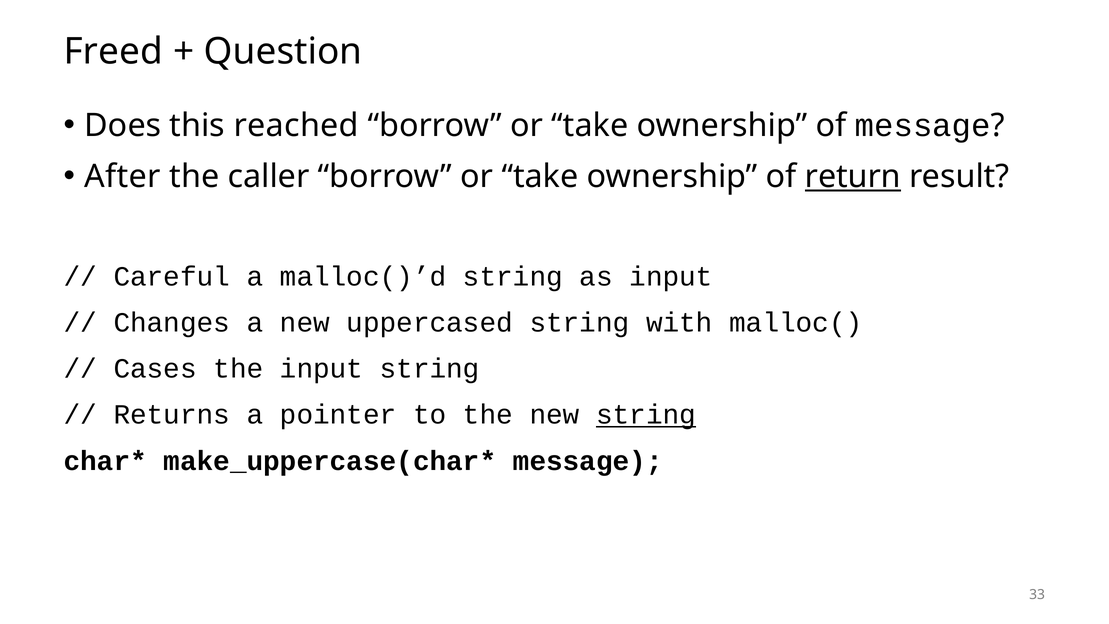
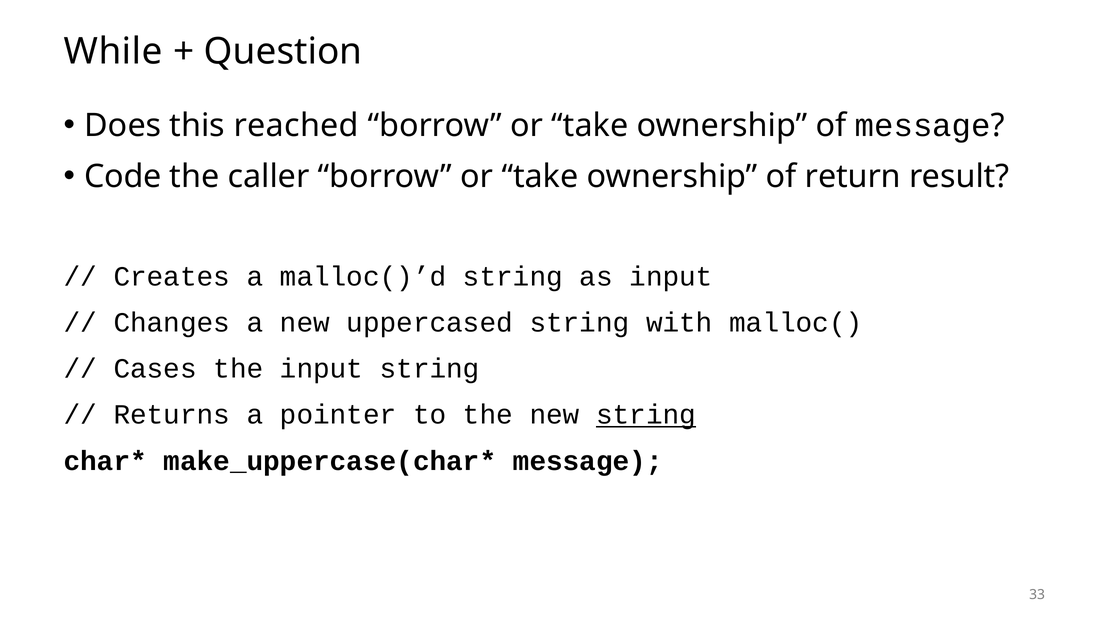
Freed: Freed -> While (113, 52)
After: After -> Code (123, 177)
return underline: present -> none (853, 177)
Careful: Careful -> Creates (172, 276)
